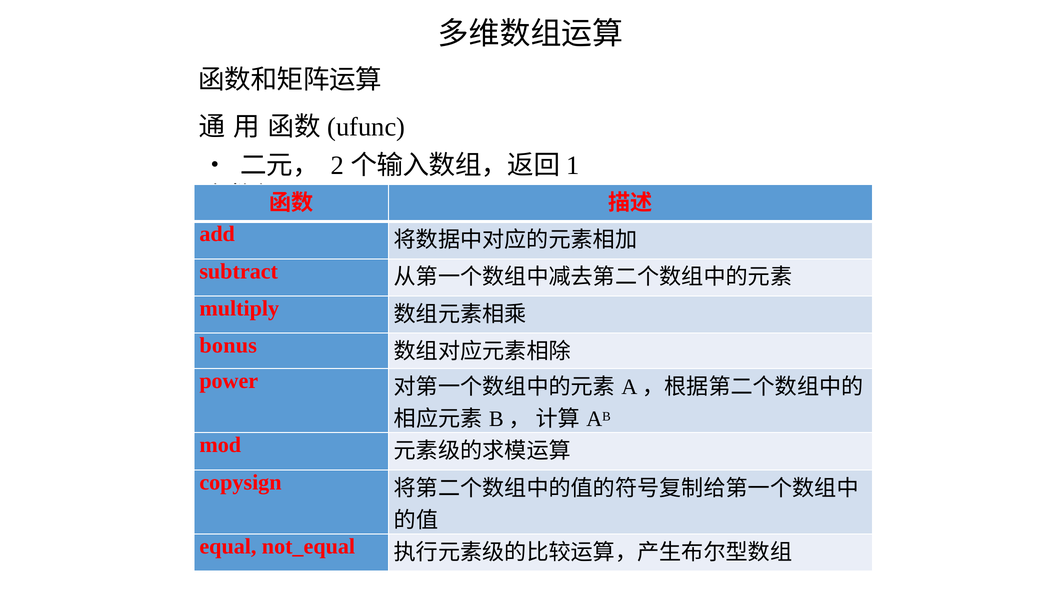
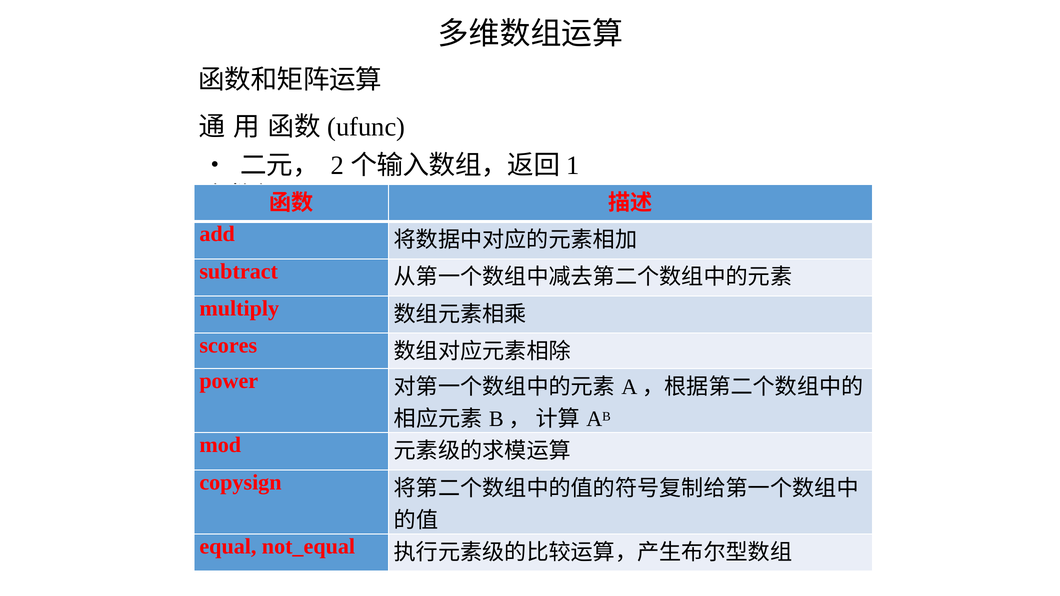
bonus: bonus -> scores (228, 346)
